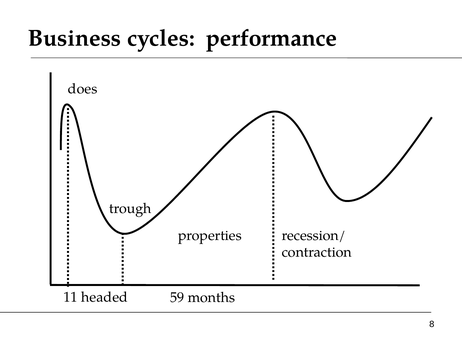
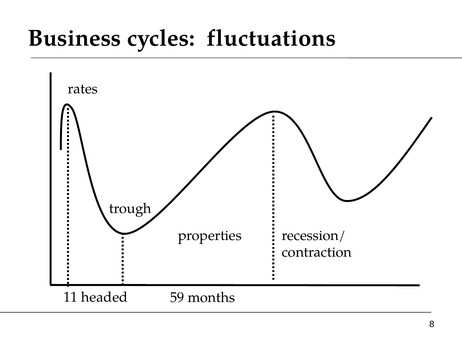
performance: performance -> fluctuations (271, 38)
does: does -> rates (83, 89)
